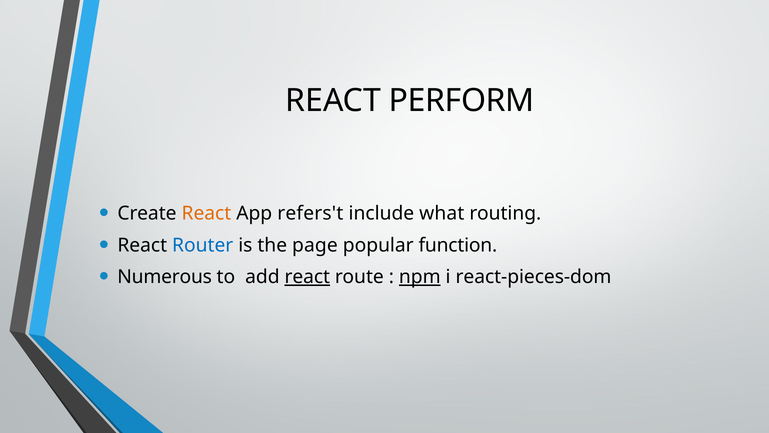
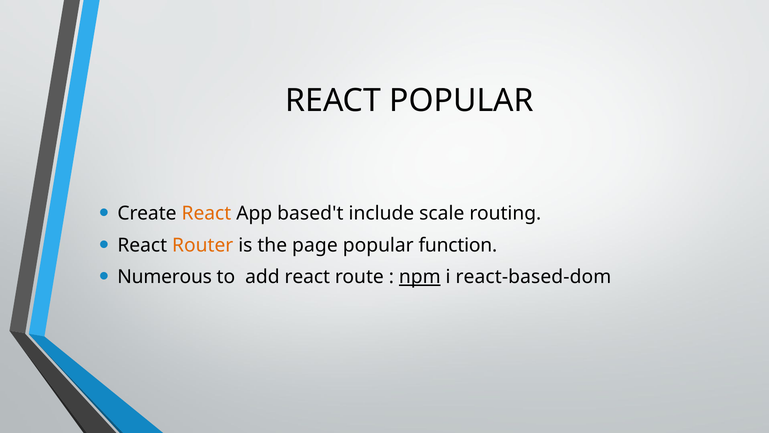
REACT PERFORM: PERFORM -> POPULAR (461, 101)
refers't: refers't -> based't (310, 213)
what: what -> scale (442, 213)
Router colour: blue -> orange (203, 245)
react underline: present -> none (307, 277)
react-pieces-dom: react-pieces-dom -> react-based-dom (533, 277)
